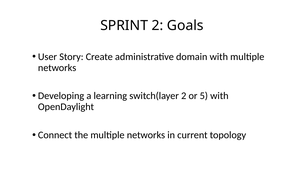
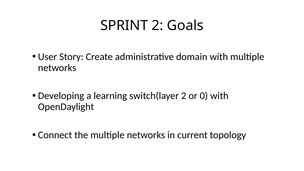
5: 5 -> 0 (204, 96)
